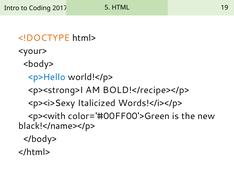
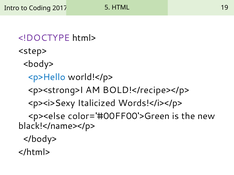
<!DOCTYPE colour: orange -> purple (44, 38)
<your>: <your> -> <step> (33, 51)
<p><with: <p><with -> <p><else (47, 116)
